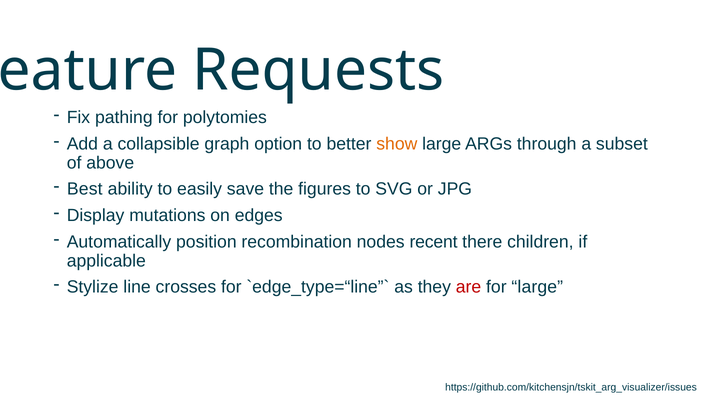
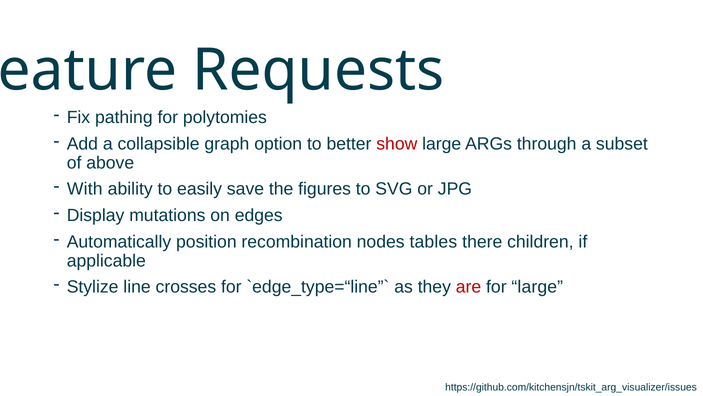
show colour: orange -> red (397, 144)
Best: Best -> With (85, 189)
recent: recent -> tables (433, 241)
